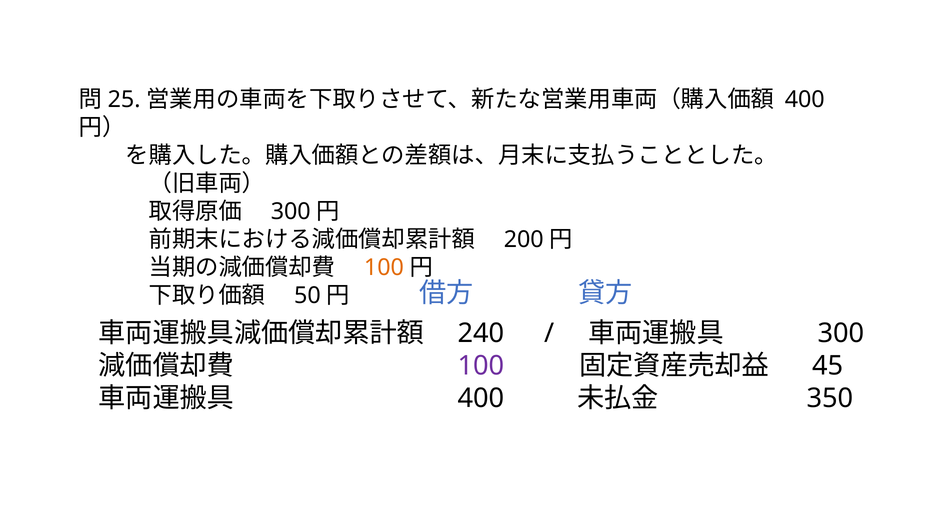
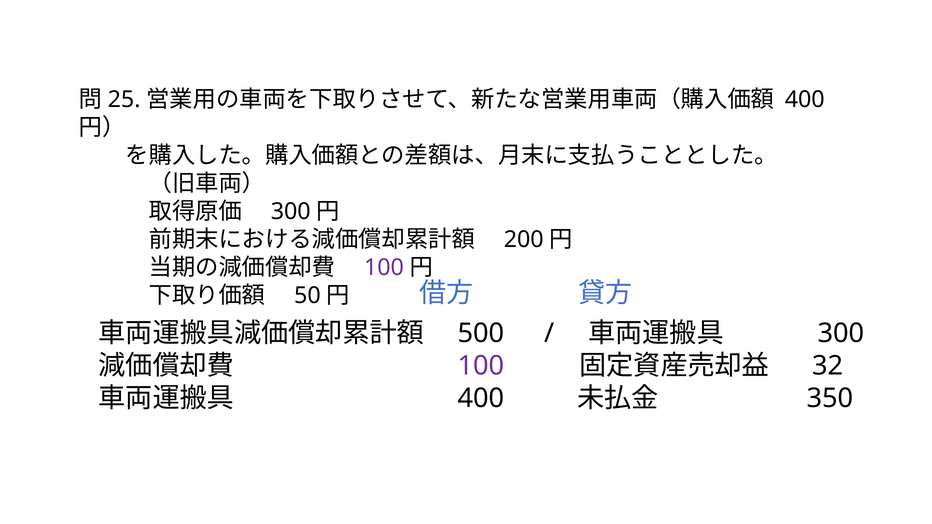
100 colour: orange -> purple (384, 268)
240: 240 -> 500 (481, 333)
45: 45 -> 32 (828, 366)
